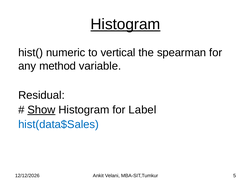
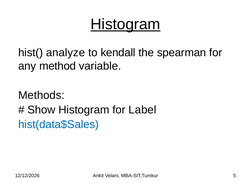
numeric: numeric -> analyze (66, 53)
vertical: vertical -> kendall (118, 53)
Residual: Residual -> Methods (41, 95)
Show underline: present -> none (41, 110)
